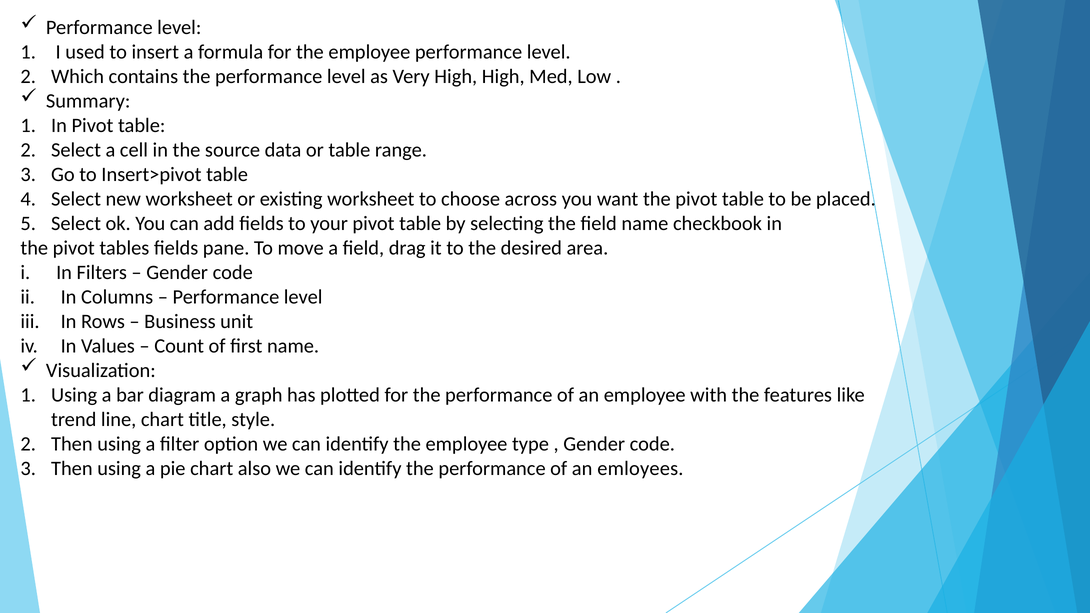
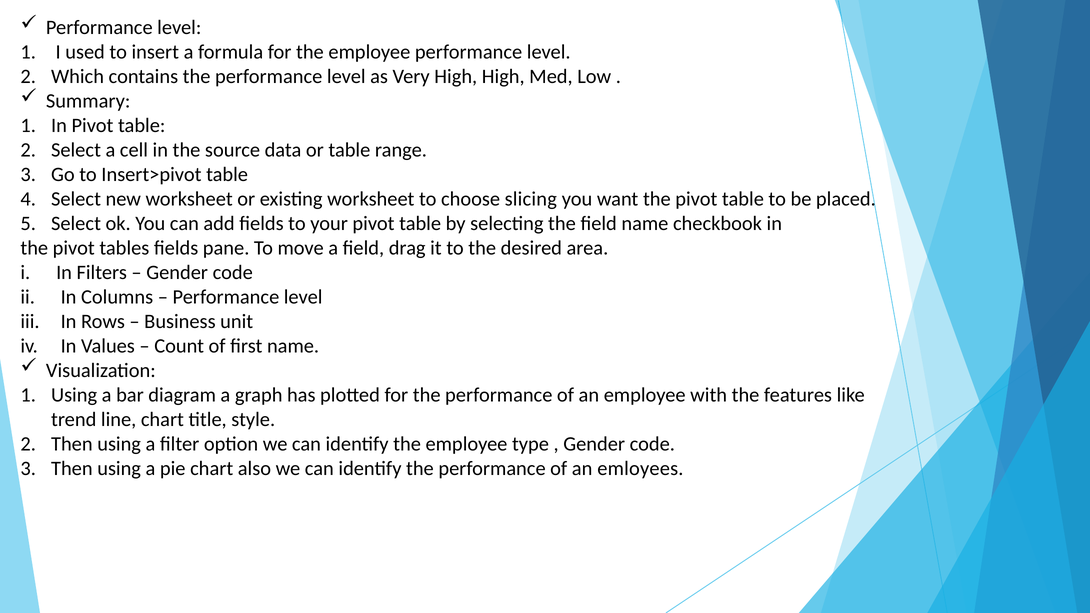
across: across -> slicing (531, 199)
